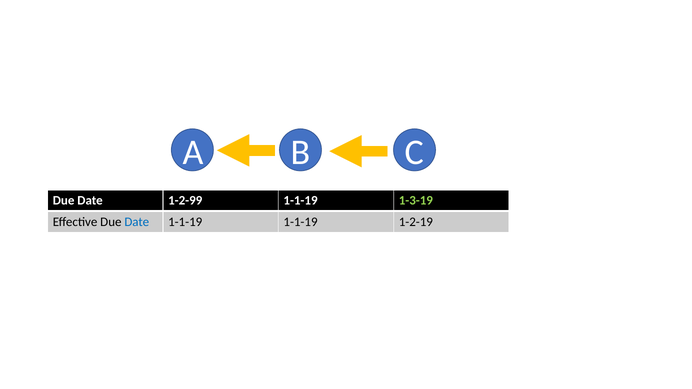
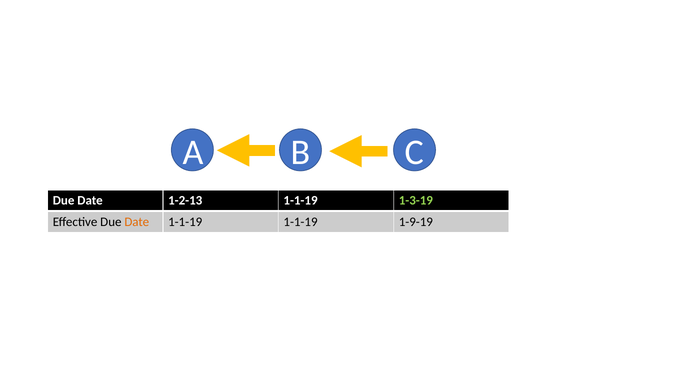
1-2-99: 1-2-99 -> 1-2-13 (185, 201)
Date colour: blue -> orange (137, 222)
1-2-19: 1-2-19 -> 1-9-19 (416, 222)
